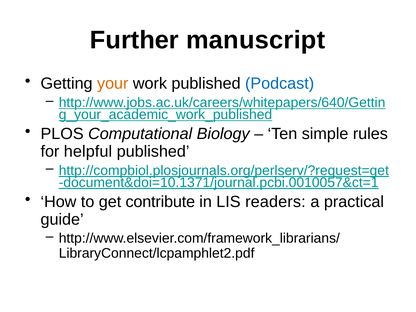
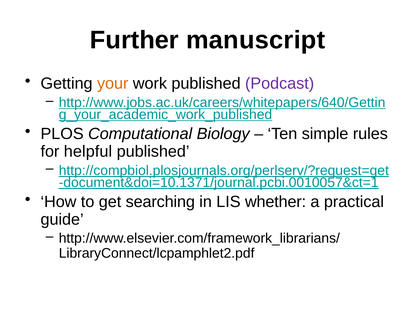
Podcast colour: blue -> purple (280, 84)
contribute: contribute -> searching (160, 202)
readers: readers -> whether (276, 202)
